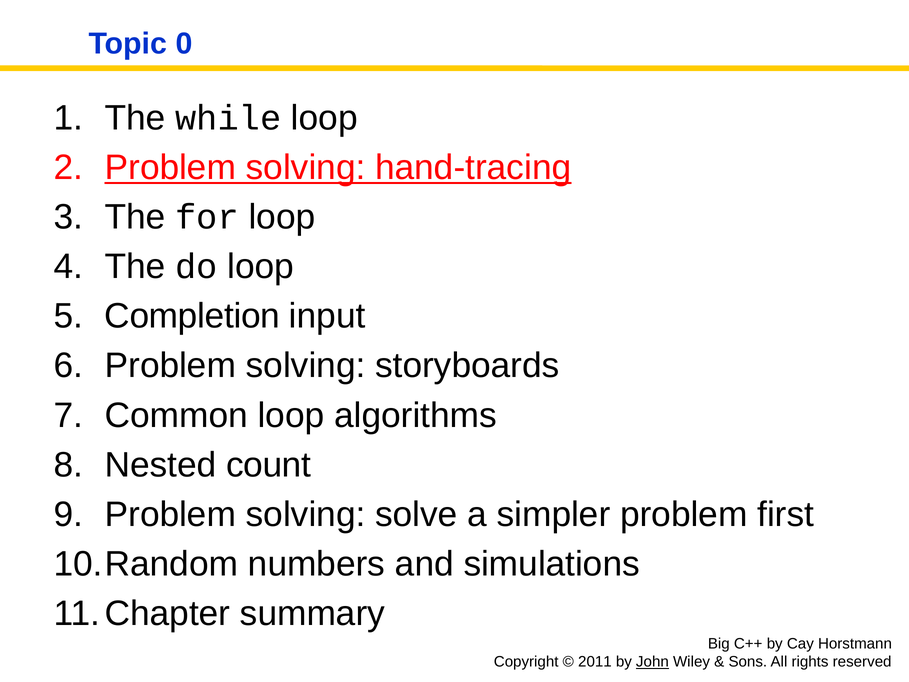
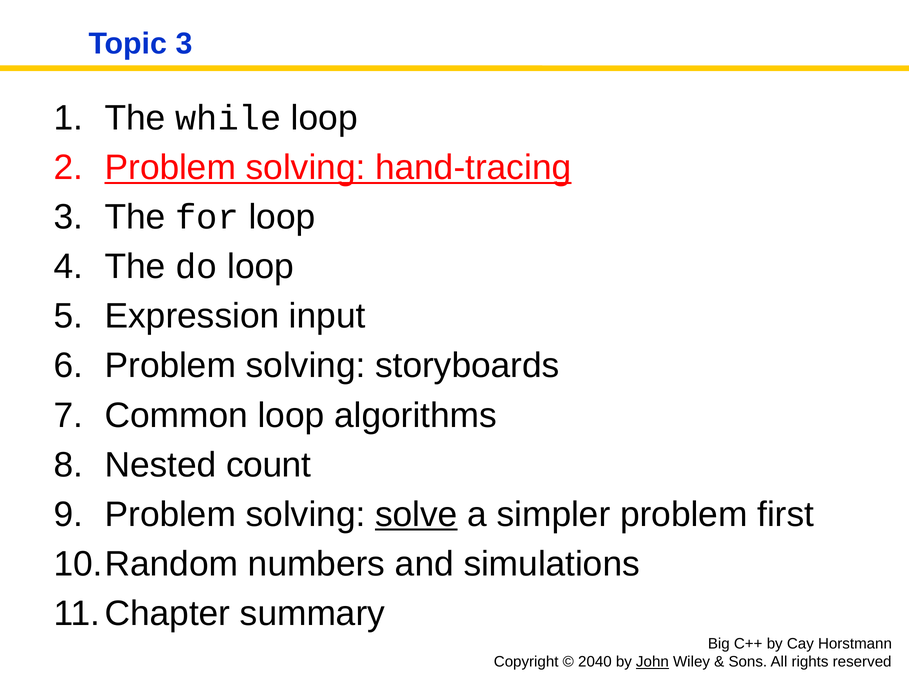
Topic 0: 0 -> 3 (184, 44)
Completion: Completion -> Expression (192, 316)
solve underline: none -> present (416, 514)
2011: 2011 -> 2040 (595, 662)
